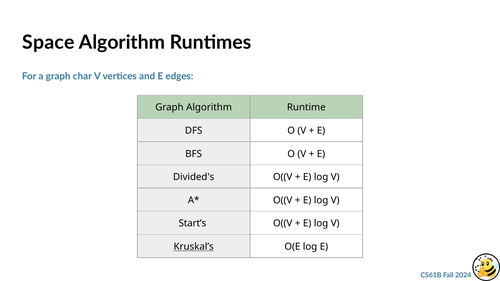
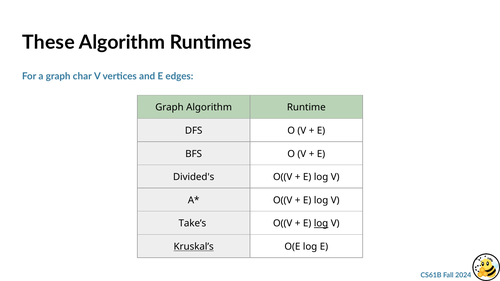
Space: Space -> These (48, 42)
Start’s: Start’s -> Take’s (192, 224)
log underline: none -> present (321, 224)
